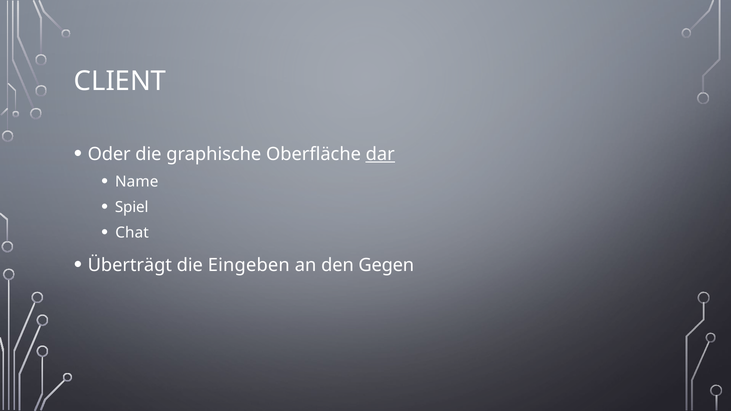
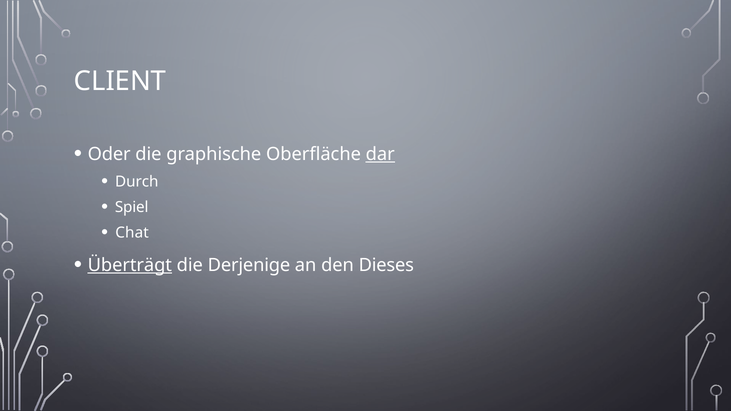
Name: Name -> Durch (137, 182)
Überträgt underline: none -> present (130, 265)
Eingeben: Eingeben -> Derjenige (249, 265)
Gegen: Gegen -> Dieses (386, 265)
